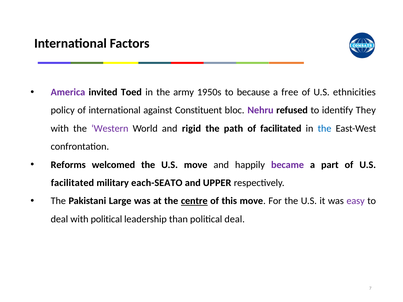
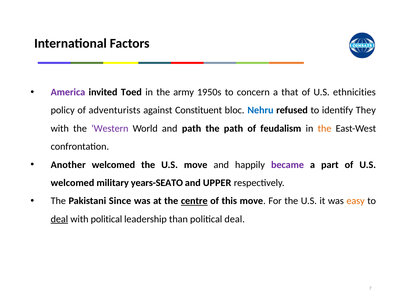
because: because -> concern (253, 92)
free: free -> that (290, 92)
of international: international -> adventurists (115, 110)
Nehru colour: purple -> blue (260, 110)
and rigid: rigid -> path (192, 129)
of facilitated: facilitated -> feudalism (281, 129)
the colour: blue -> orange (325, 129)
Reforms: Reforms -> Another (68, 165)
facilitated: facilitated -> welcomed (72, 183)
each-SEATO: each-SEATO -> years-SEATO (157, 183)
Large: Large -> Since (120, 201)
easy colour: purple -> orange (356, 201)
deal underline: none -> present (59, 219)
